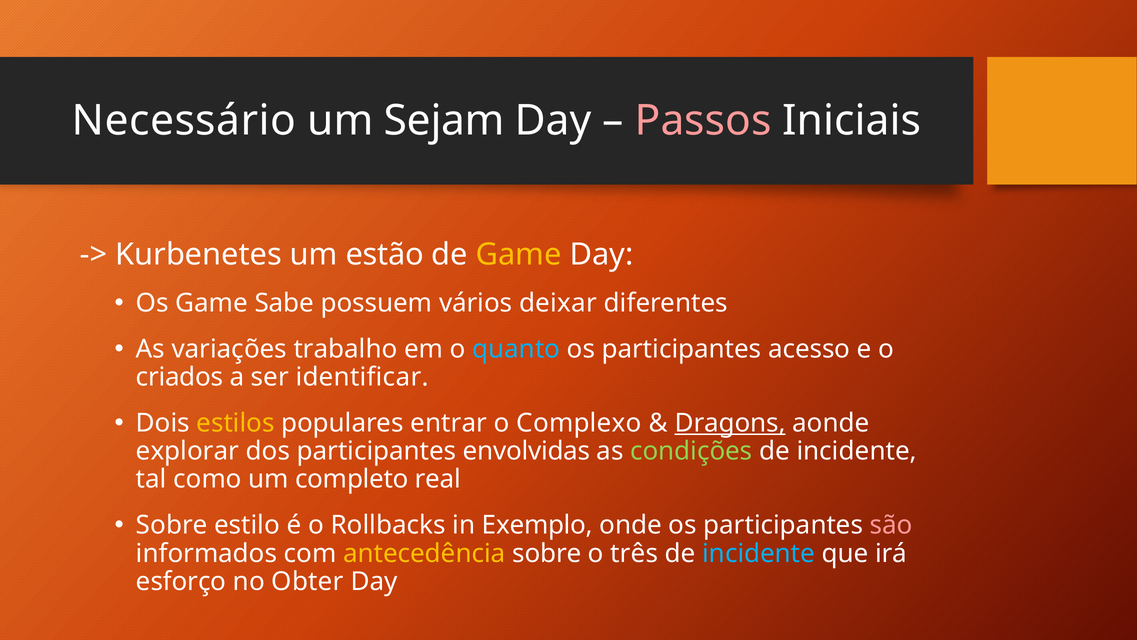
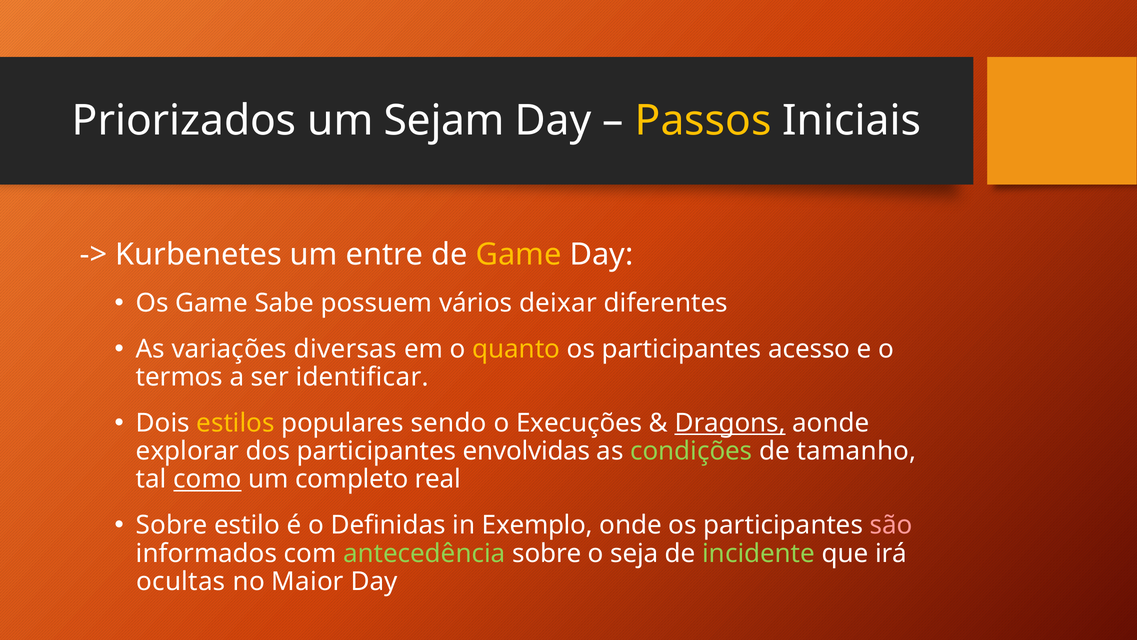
Necessário: Necessário -> Priorizados (184, 120)
Passos colour: pink -> yellow (703, 120)
estão: estão -> entre (384, 254)
trabalho: trabalho -> diversas (345, 349)
quanto colour: light blue -> yellow (516, 349)
criados: criados -> termos (179, 377)
entrar: entrar -> sendo (449, 423)
Complexo: Complexo -> Execuções (579, 423)
incidente: incidente -> tamanho (857, 451)
como underline: none -> present (207, 479)
Rollbacks: Rollbacks -> Definidas (388, 525)
antecedência colour: yellow -> light green (424, 553)
três: três -> seja (634, 553)
incidente colour: light blue -> light green (759, 553)
esforço: esforço -> ocultas (181, 581)
Obter: Obter -> Maior (308, 581)
